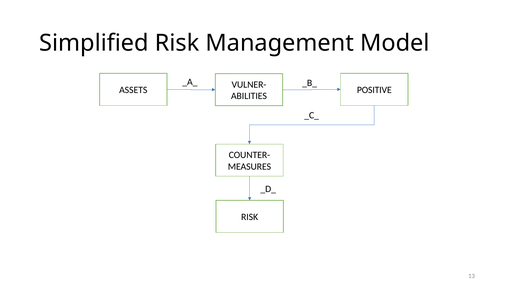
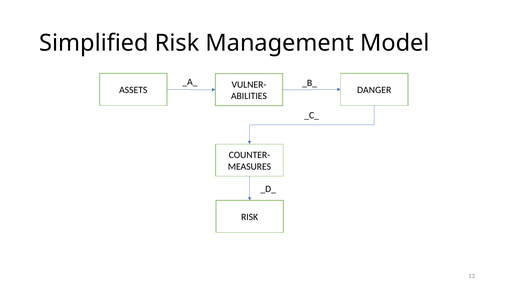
POSITIVE: POSITIVE -> DANGER (374, 90)
